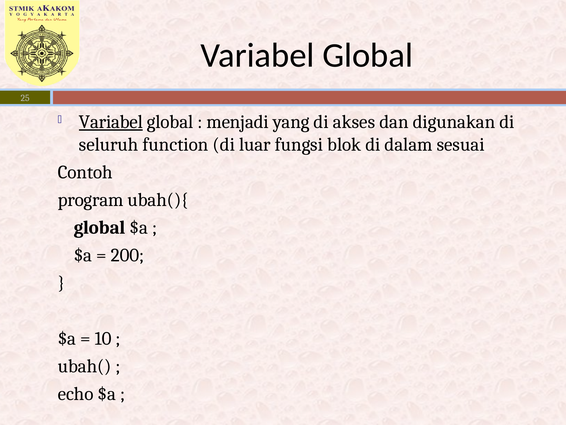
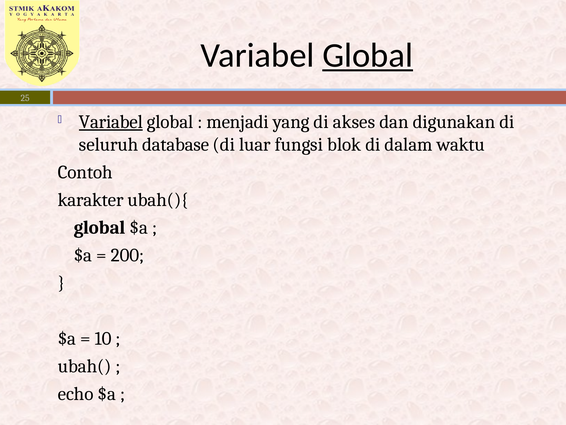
Global underline: none -> present (368, 55)
function: function -> database (176, 144)
sesuai: sesuai -> waktu (461, 144)
program: program -> karakter (91, 200)
